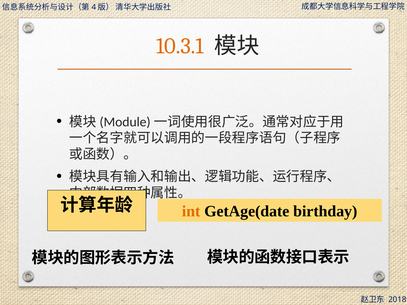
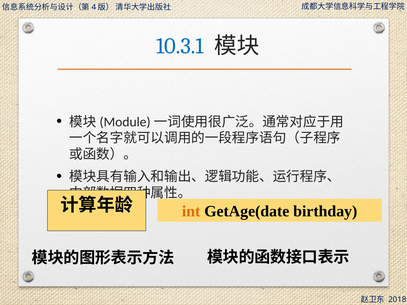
10.3.1 colour: orange -> blue (180, 46)
